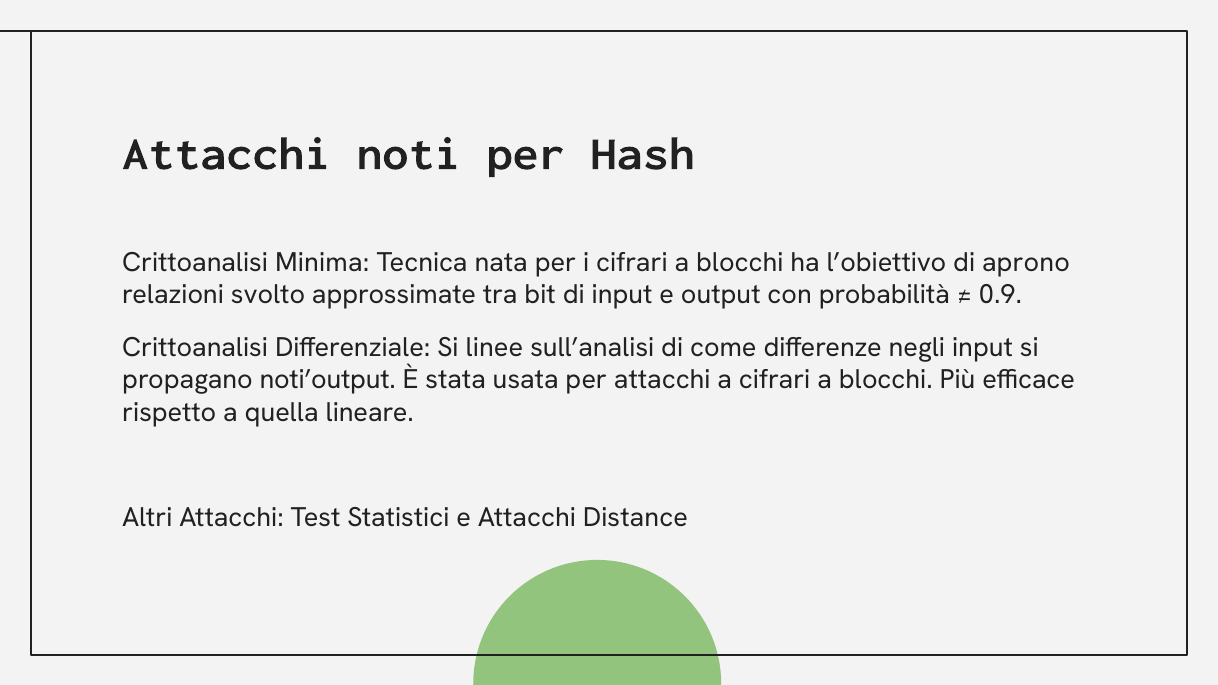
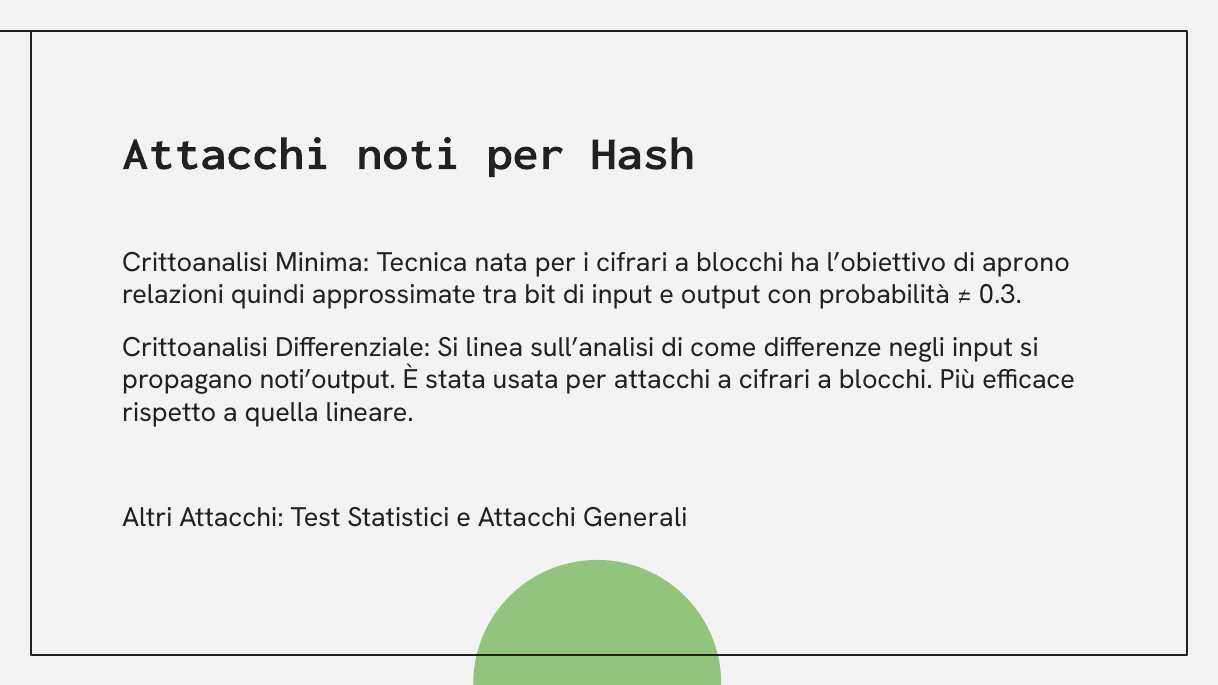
svolto: svolto -> quindi (268, 295)
0.9: 0.9 -> 0.3 (1000, 295)
linee: linee -> linea (494, 347)
Distance: Distance -> Generali (635, 518)
